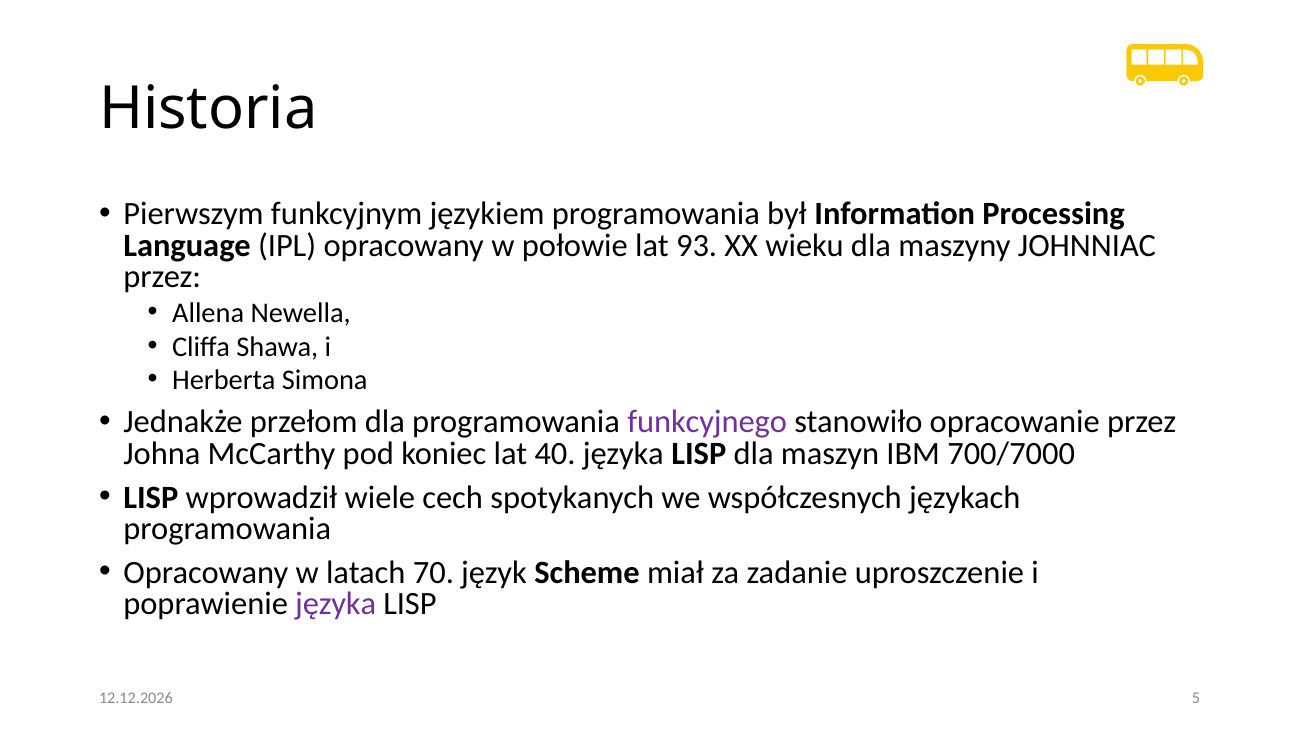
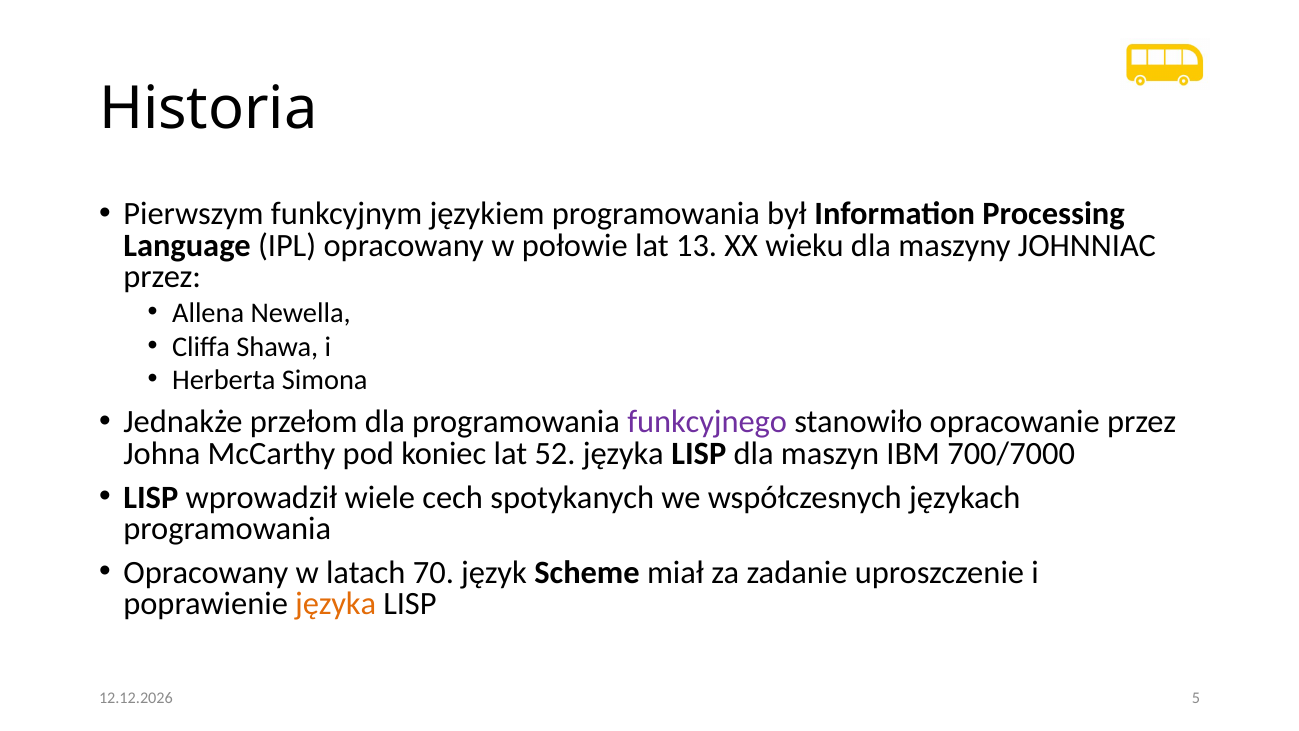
93: 93 -> 13 (697, 245)
40: 40 -> 52 (555, 453)
języka colour: purple -> orange (336, 604)
